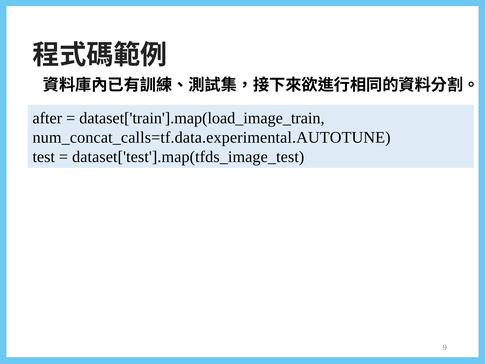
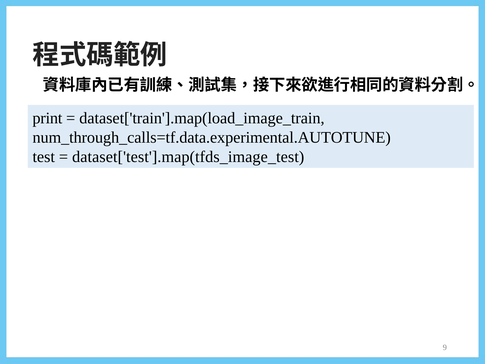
after: after -> print (47, 118)
num_concat_calls=tf.data.experimental.AUTOTUNE: num_concat_calls=tf.data.experimental.AUTOTUNE -> num_through_calls=tf.data.experimental.AUTOTUNE (212, 137)
